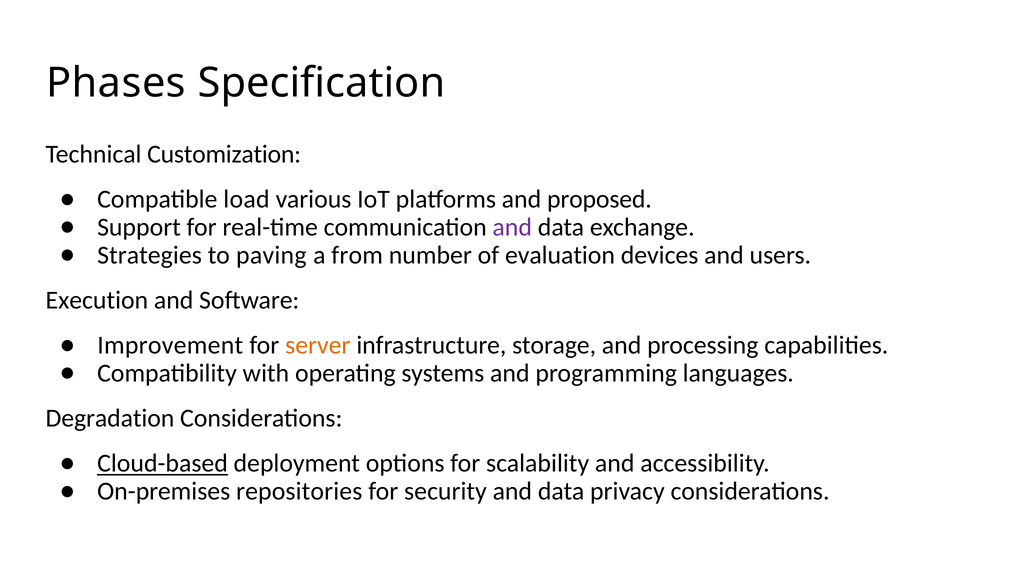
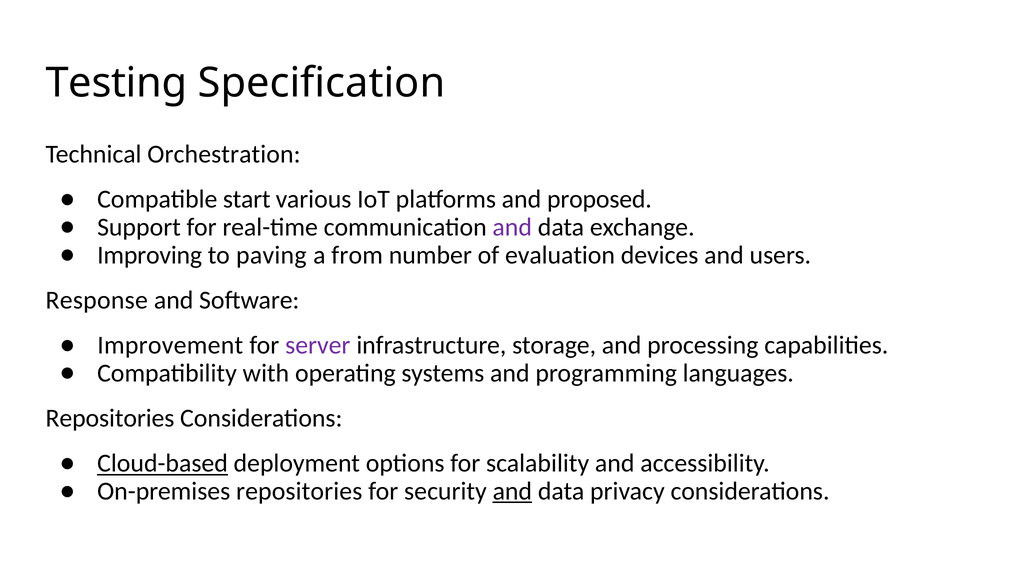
Phases: Phases -> Testing (116, 83)
Customization: Customization -> Orchestration (224, 154)
load: load -> start (247, 199)
Strategies: Strategies -> Improving (150, 255)
Execution: Execution -> Response (97, 300)
server colour: orange -> purple (318, 345)
Degradation: Degradation -> Repositories (110, 418)
and underline: none -> present (512, 491)
